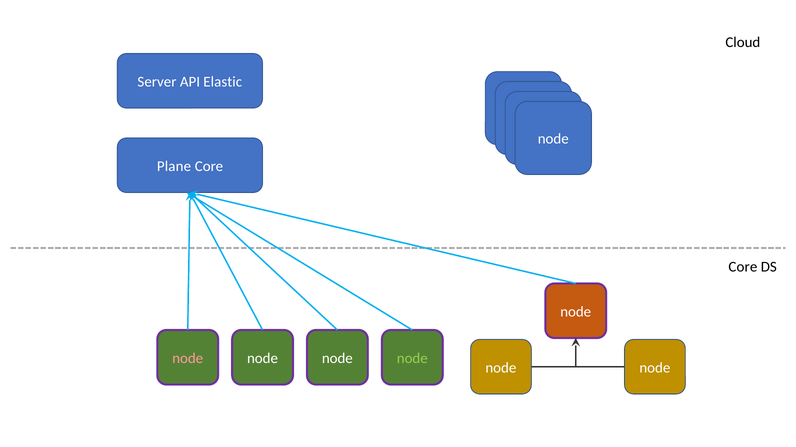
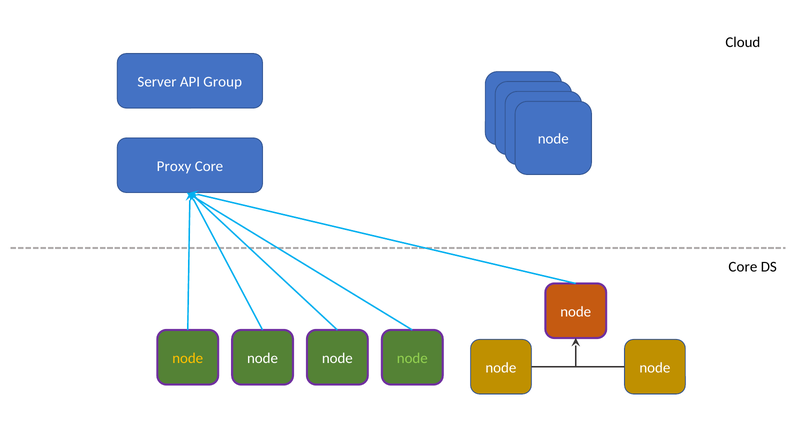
Elastic: Elastic -> Group (223, 82)
Plane: Plane -> Proxy (174, 167)
node colour: pink -> yellow (188, 359)
